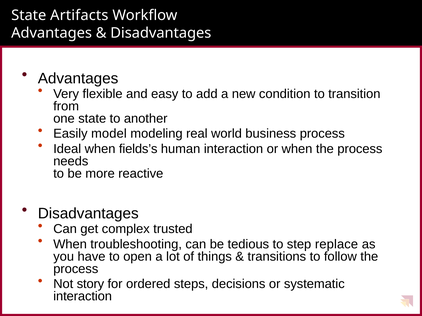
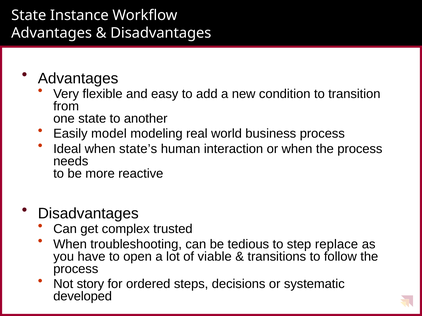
Artifacts: Artifacts -> Instance (79, 15)
fields’s: fields’s -> state’s (138, 149)
things: things -> viable (215, 257)
interaction: interaction -> developed (83, 297)
